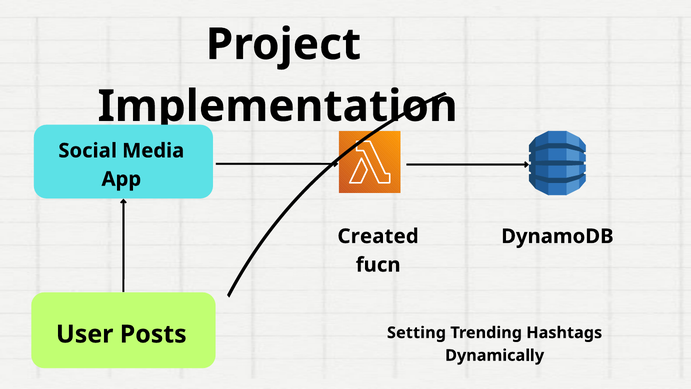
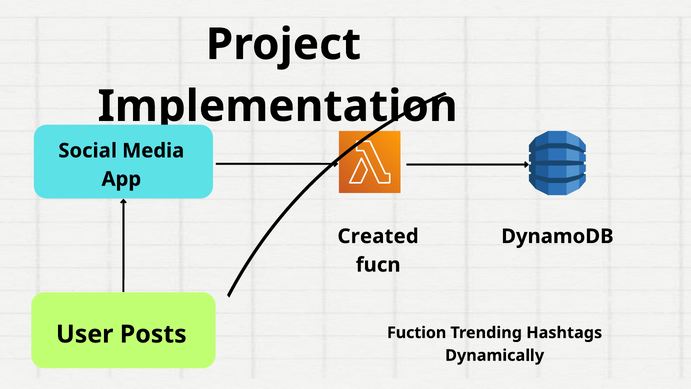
Setting: Setting -> Fuction (417, 332)
